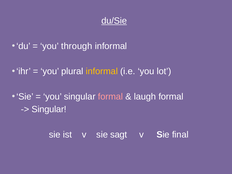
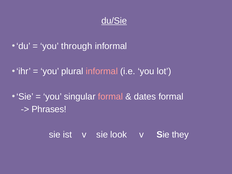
informal colour: yellow -> pink (102, 71)
laugh: laugh -> dates (145, 97)
Singular: Singular -> Phrases (49, 109)
sagt: sagt -> look (119, 135)
final: final -> they (180, 135)
